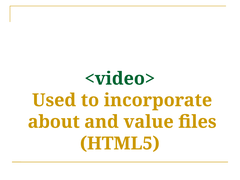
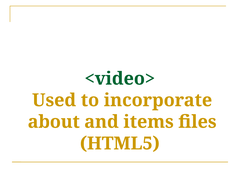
value: value -> items (149, 122)
